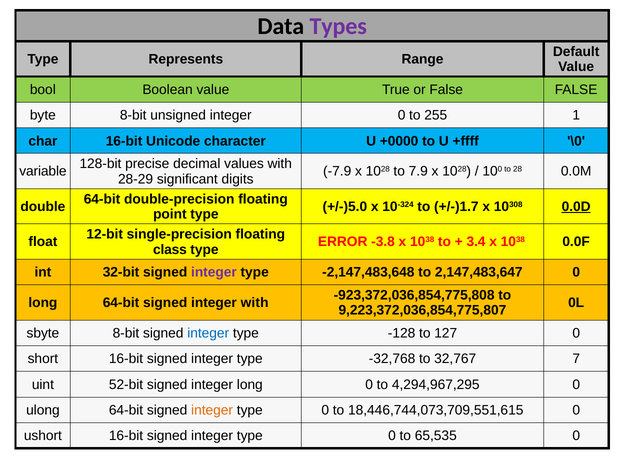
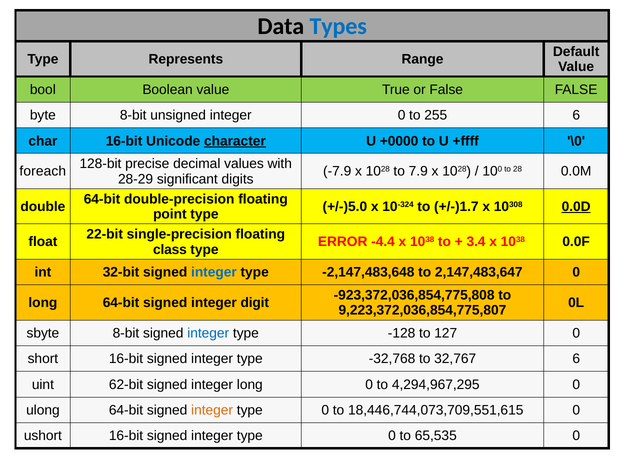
Types colour: purple -> blue (338, 26)
255 1: 1 -> 6 (576, 115)
character underline: none -> present (235, 141)
variable: variable -> foreach (43, 172)
12-bit: 12-bit -> 22-bit (105, 234)
-3.8: -3.8 -> -4.4 (383, 242)
integer colour: purple -> blue (214, 273)
integer with: with -> digit (255, 303)
32,767 7: 7 -> 6 (576, 359)
52-bit: 52-bit -> 62-bit (126, 385)
